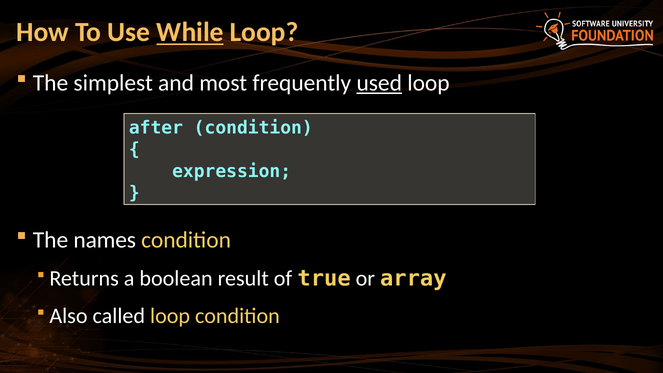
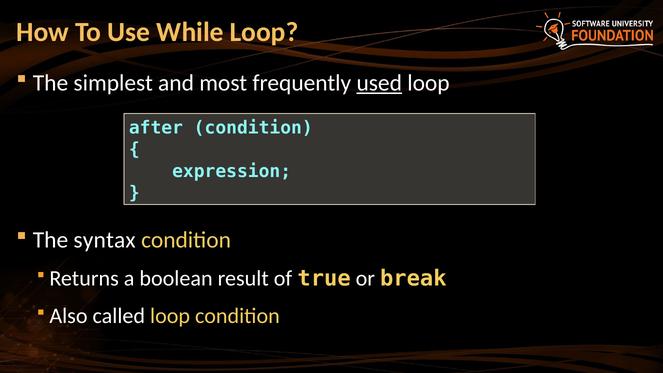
While underline: present -> none (190, 32)
names: names -> syntax (105, 240)
array: array -> break (413, 278)
